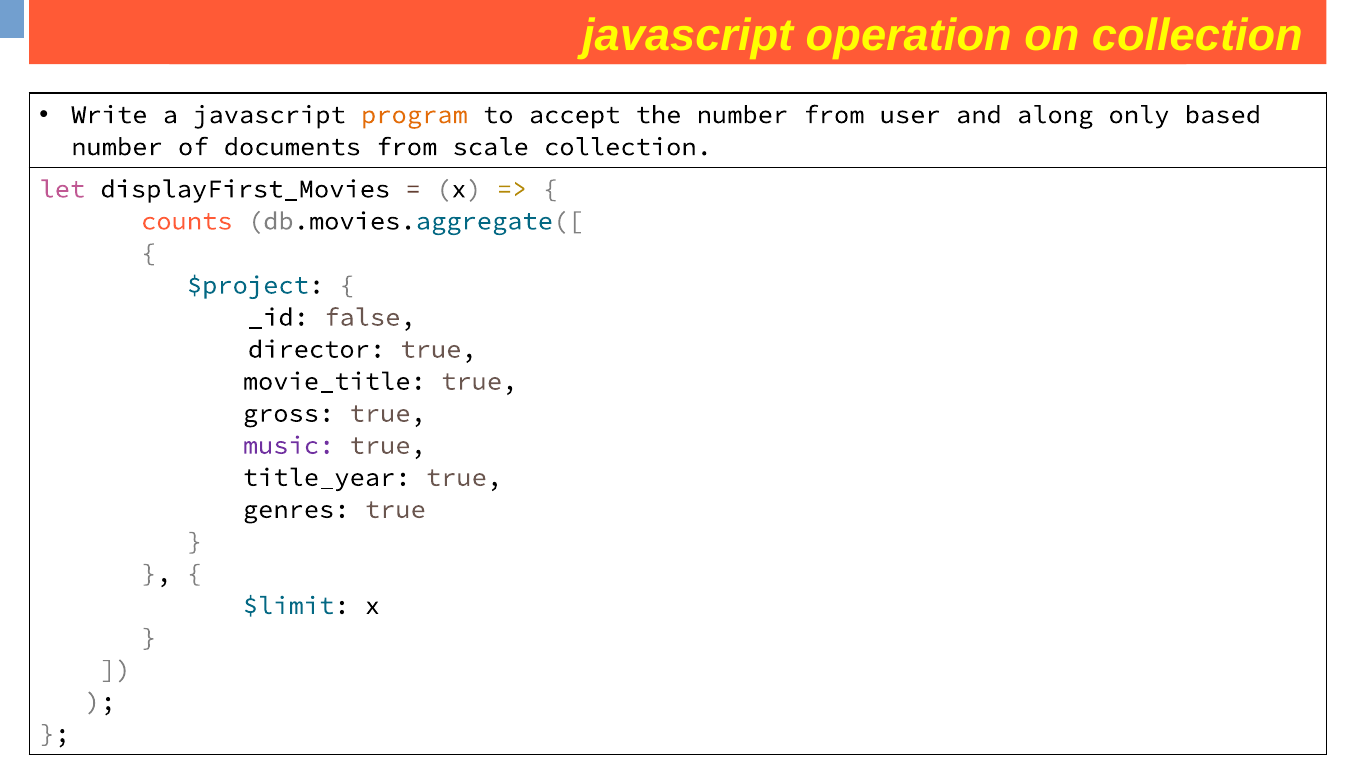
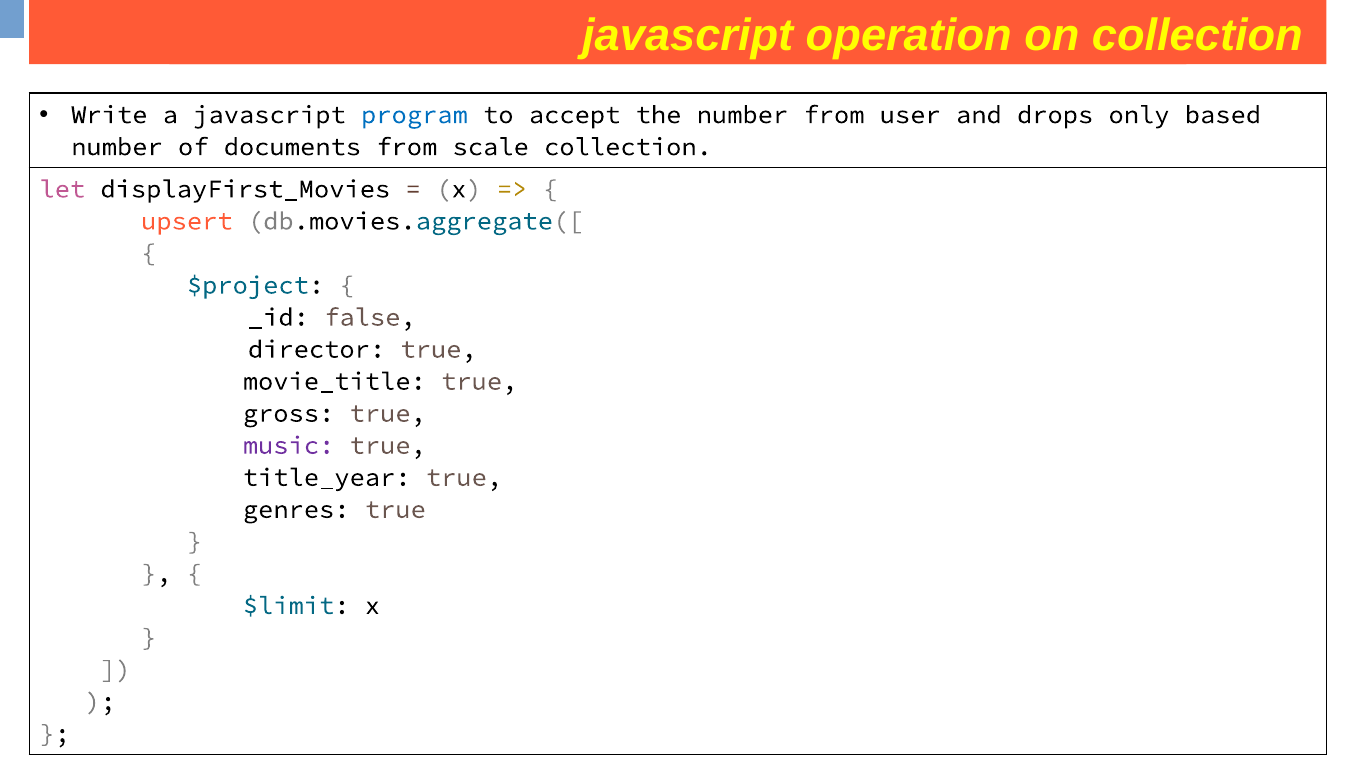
program colour: orange -> blue (414, 115)
along: along -> drops (1055, 115)
counts: counts -> upsert (187, 221)
